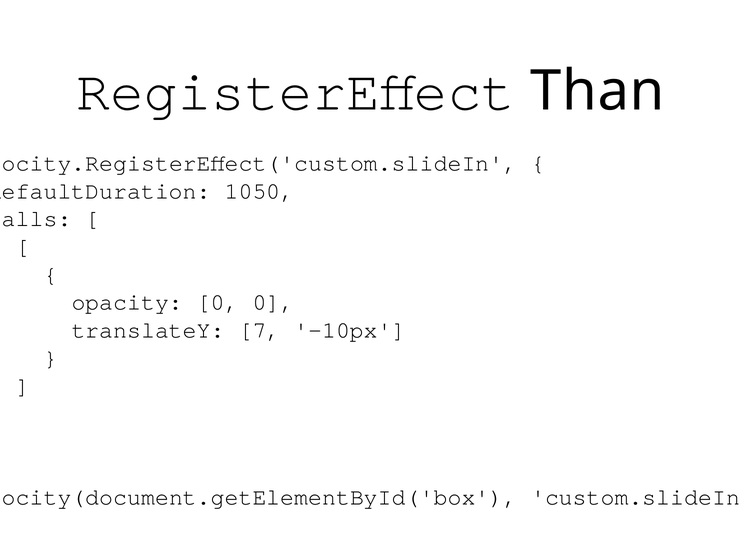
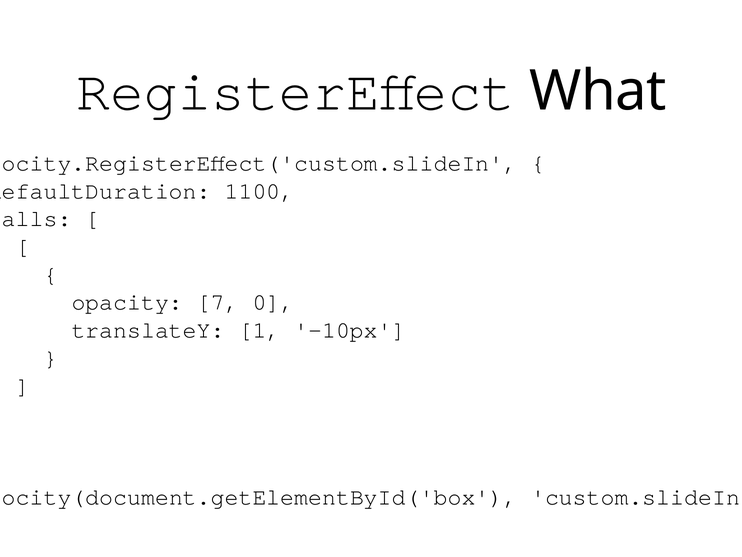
Than: Than -> What (598, 91)
1050: 1050 -> 1100 (260, 191)
opacity 0: 0 -> 7 (218, 302)
7: 7 -> 1 (259, 330)
